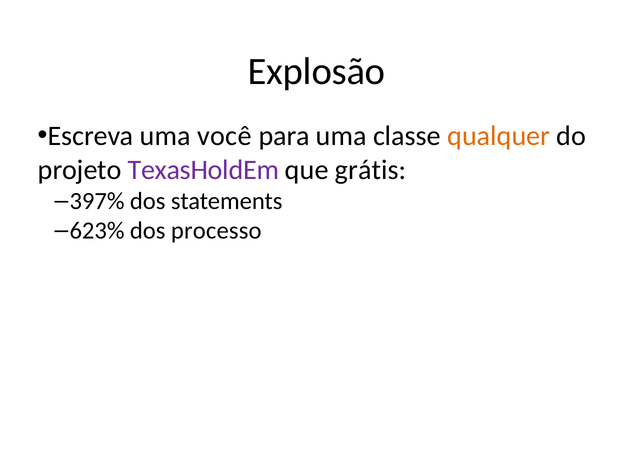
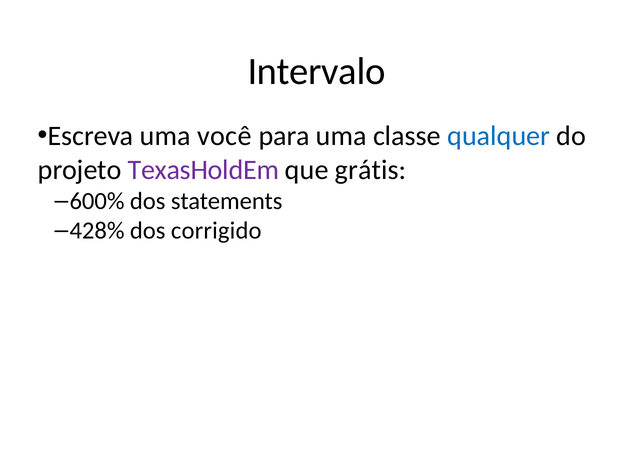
Explosão: Explosão -> Intervalo (317, 71)
qualquer colour: orange -> blue (499, 136)
397%: 397% -> 600% (97, 201)
623%: 623% -> 428% (97, 231)
processo: processo -> corrigido (216, 231)
